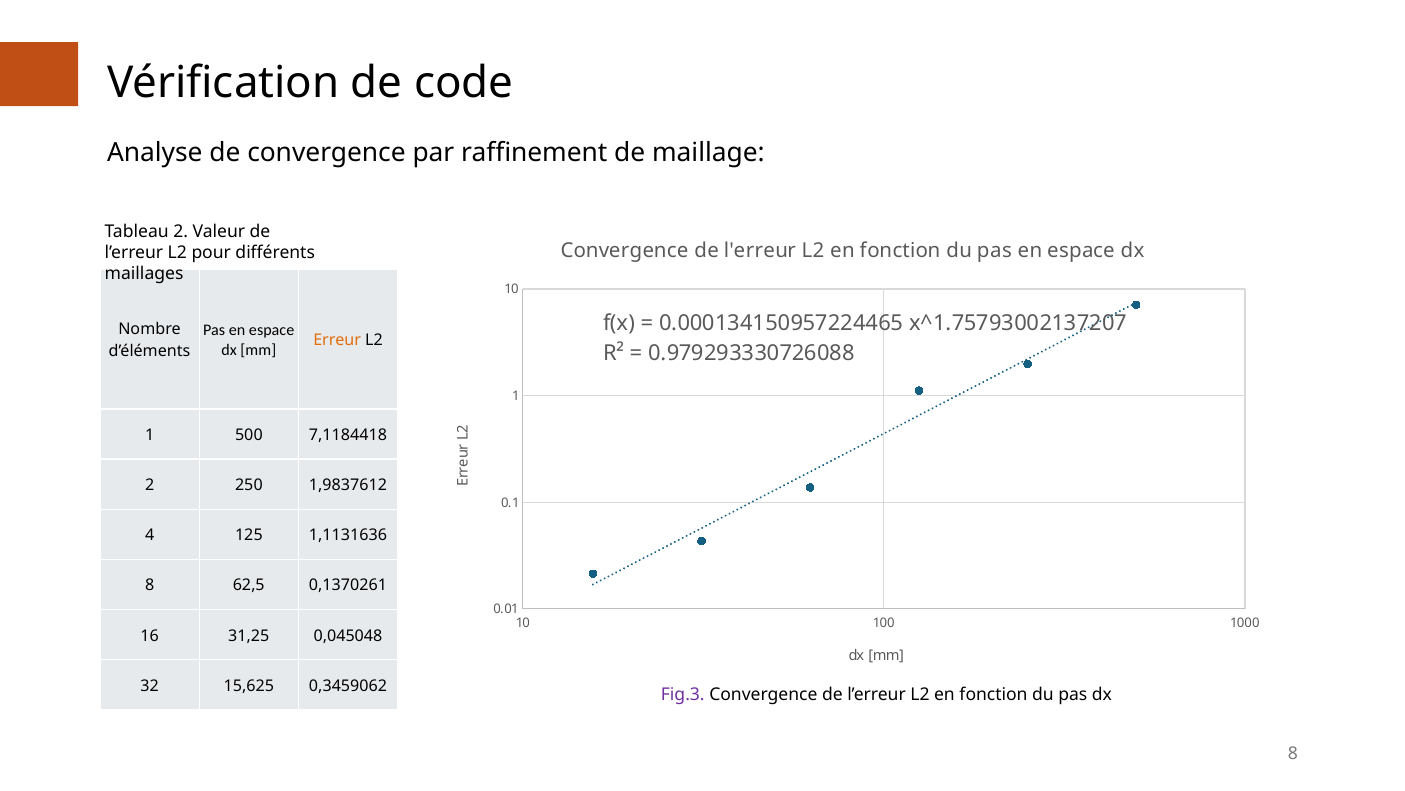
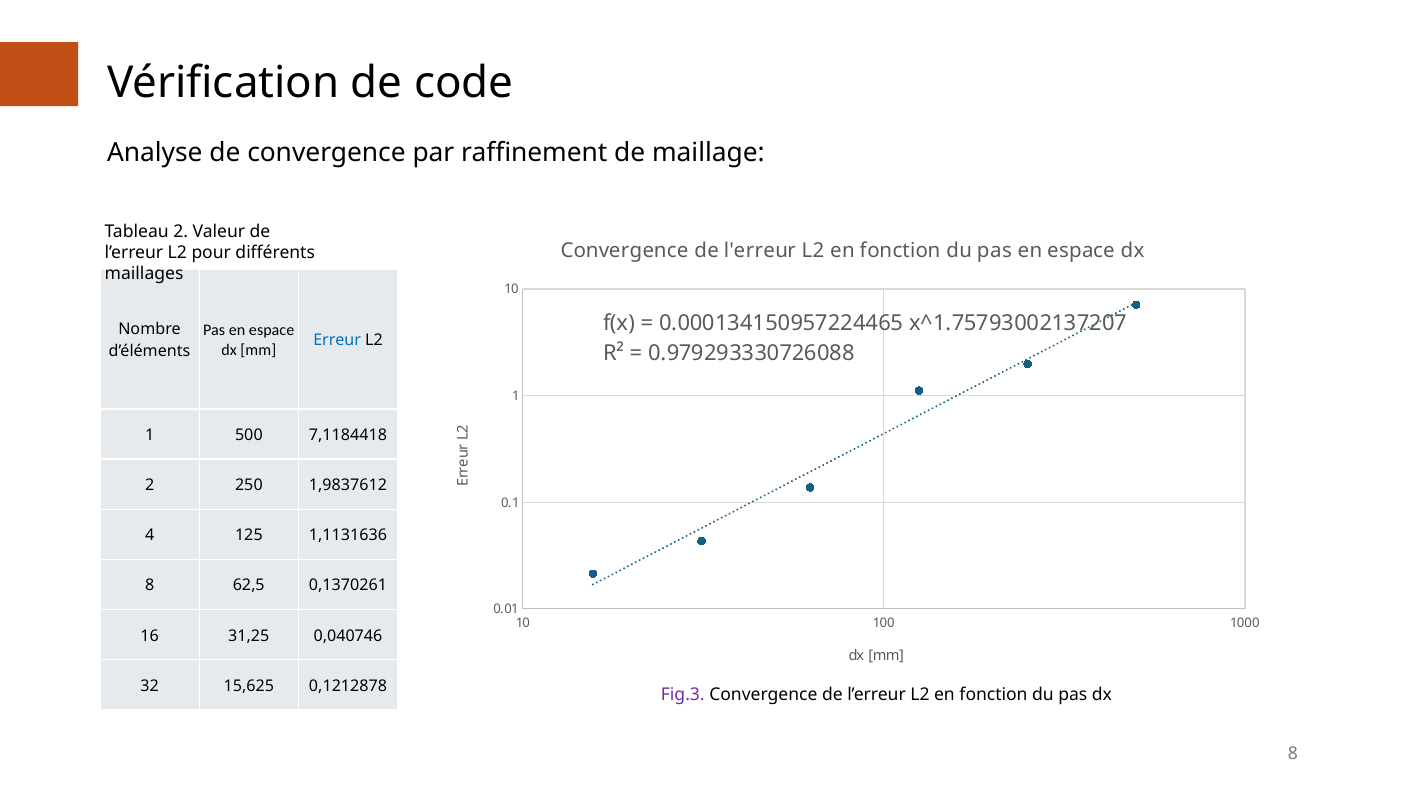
Erreur colour: orange -> blue (337, 340)
0,045048: 0,045048 -> 0,040746 (348, 635)
0,3459062: 0,3459062 -> 0,1212878 (348, 685)
